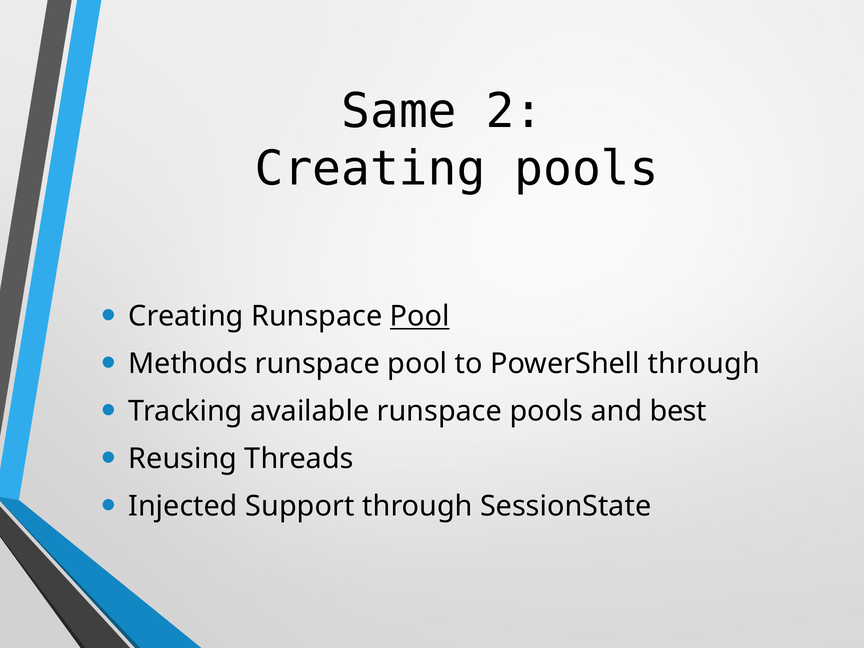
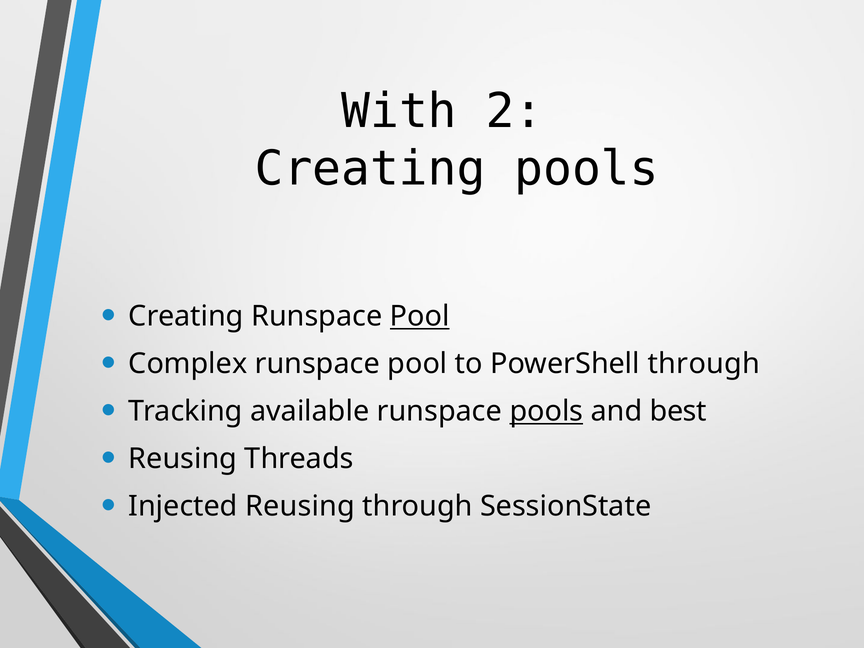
Same: Same -> With (399, 111)
Methods: Methods -> Complex (188, 364)
pools underline: none -> present (546, 411)
Injected Support: Support -> Reusing (300, 506)
